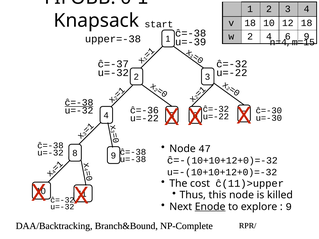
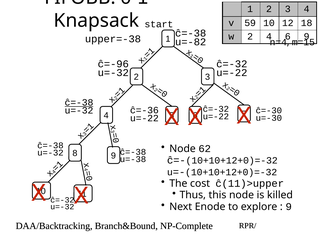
v 18: 18 -> 59 (250, 23)
u=-39: u=-39 -> u=-82 (191, 42)
ĉ=-37: ĉ=-37 -> ĉ=-96 (113, 64)
47: 47 -> 62 (205, 149)
Enode underline: present -> none (210, 207)
